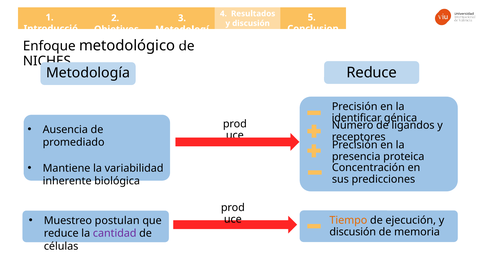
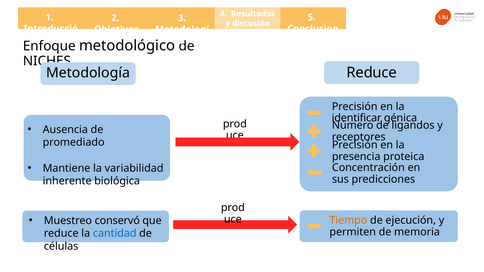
postulan: postulan -> conservó (117, 221)
discusión: discusión -> permiten (353, 232)
cantidad colour: purple -> blue (115, 234)
